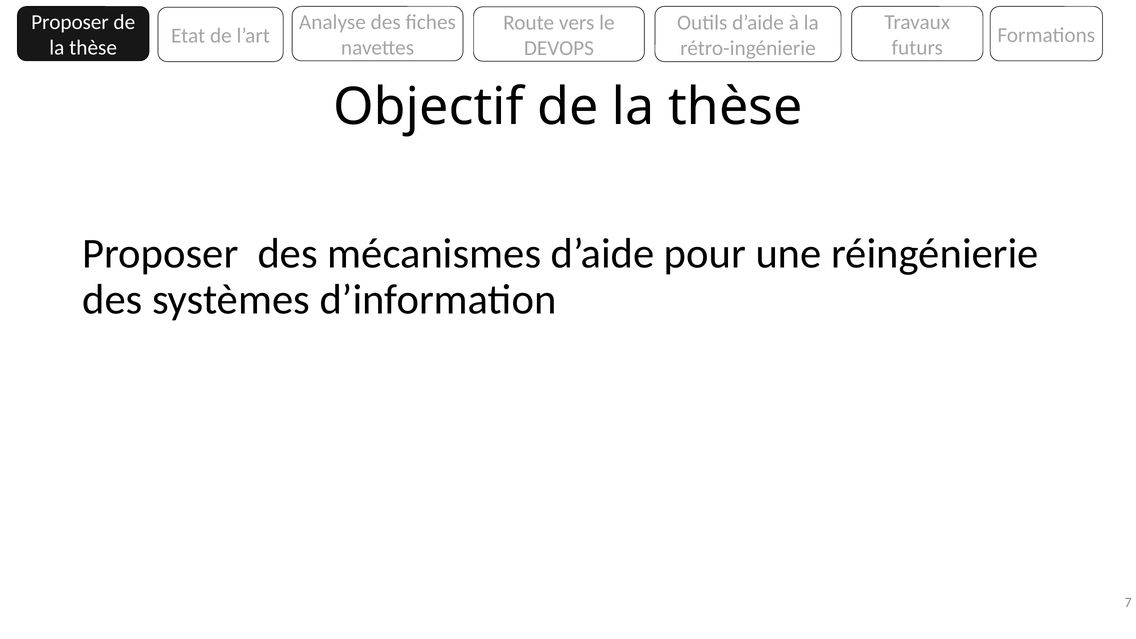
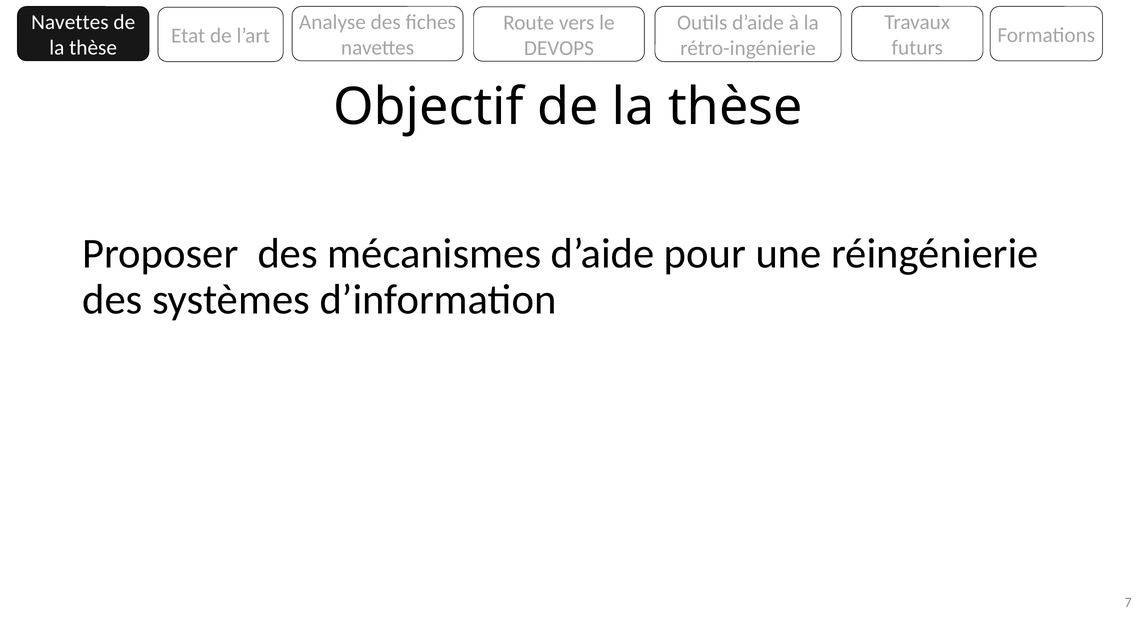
Proposer: Proposer -> Navettes (70, 22)
